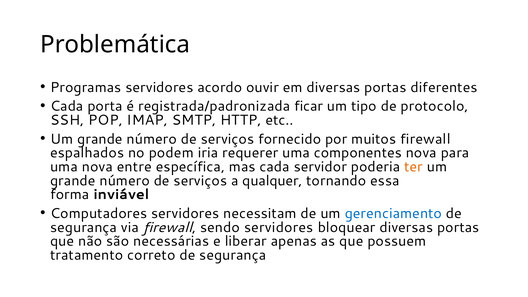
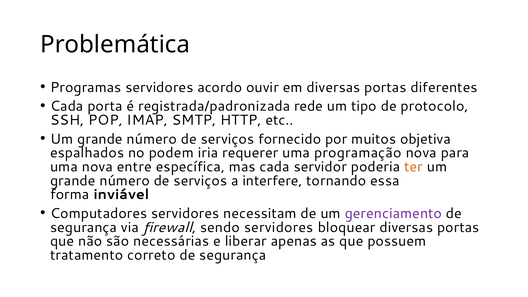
ficar: ficar -> rede (309, 106)
muitos firewall: firewall -> objetiva (425, 139)
componentes: componentes -> programação (358, 153)
qualquer: qualquer -> interfere (272, 181)
gerenciamento colour: blue -> purple (393, 213)
